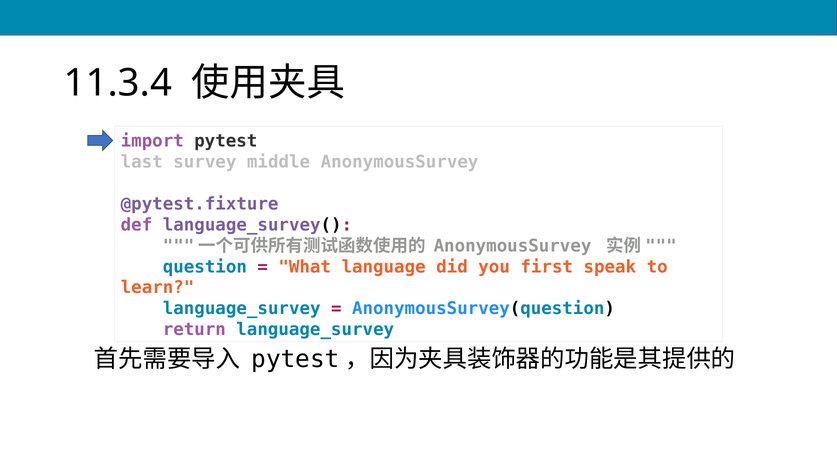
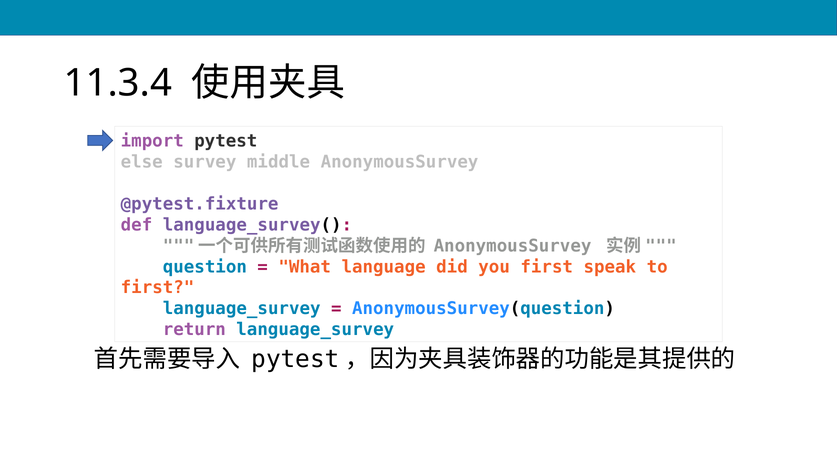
last: last -> else (142, 162)
learn: learn -> first (158, 288)
